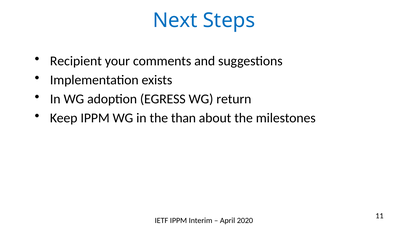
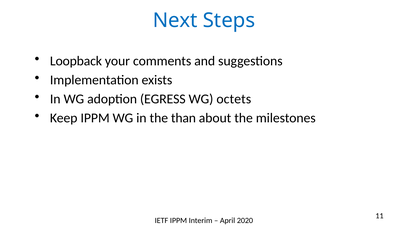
Recipient: Recipient -> Loopback (76, 61)
return: return -> octets (234, 99)
